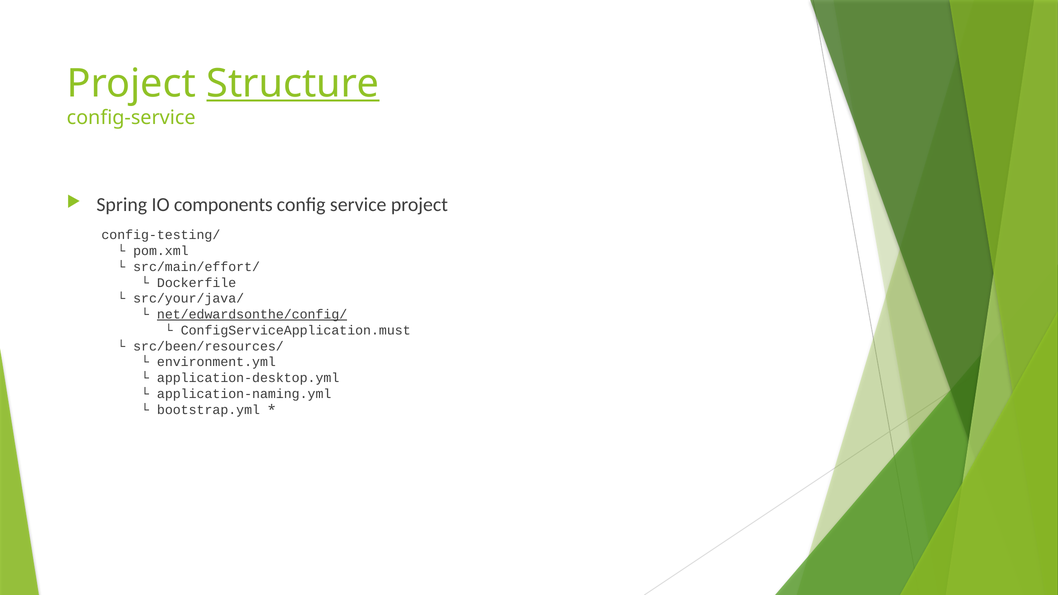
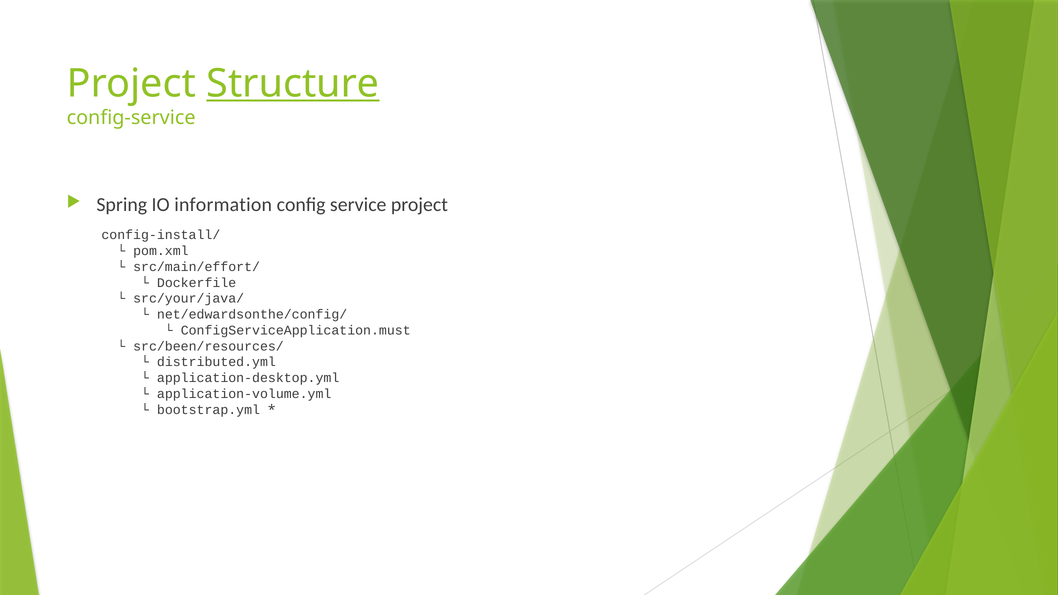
components: components -> information (223, 205)
config-testing/: config-testing/ -> config-install/ (161, 235)
net/edwardsonthe/config/ underline: present -> none (252, 315)
environment.yml: environment.yml -> distributed.yml (216, 362)
application-naming.yml: application-naming.yml -> application-volume.yml (244, 394)
